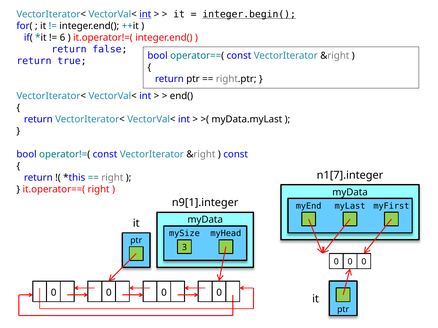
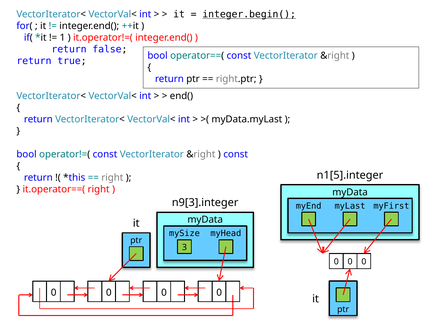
int underline: present -> none (145, 14)
6: 6 -> 1 (62, 38)
n1[7].integer: n1[7].integer -> n1[5].integer (350, 175)
n9[1].integer: n9[1].integer -> n9[3].integer (205, 203)
